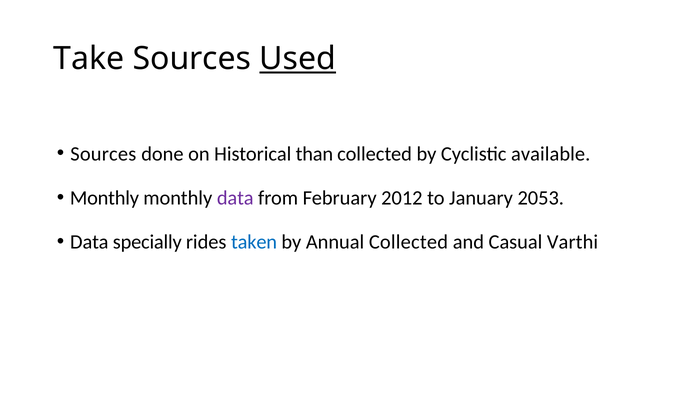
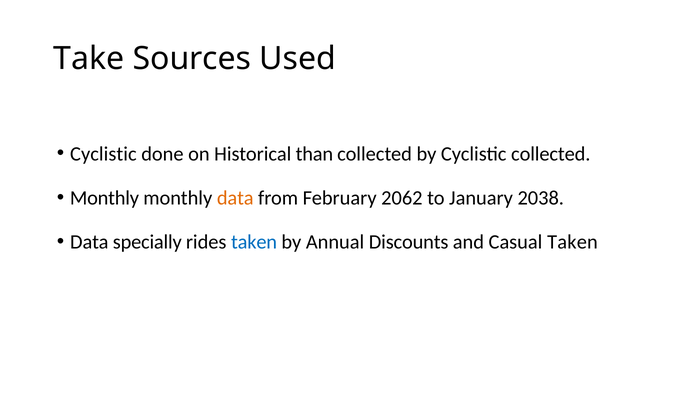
Used underline: present -> none (298, 59)
Sources: Sources -> Cyclistic (103, 154)
Cyclistic available: available -> collected (551, 154)
data colour: purple -> orange (235, 198)
2012: 2012 -> 2062 (402, 198)
2053: 2053 -> 2038 (541, 198)
Annual Collected: Collected -> Discounts (409, 242)
Casual Varthi: Varthi -> Taken (572, 242)
